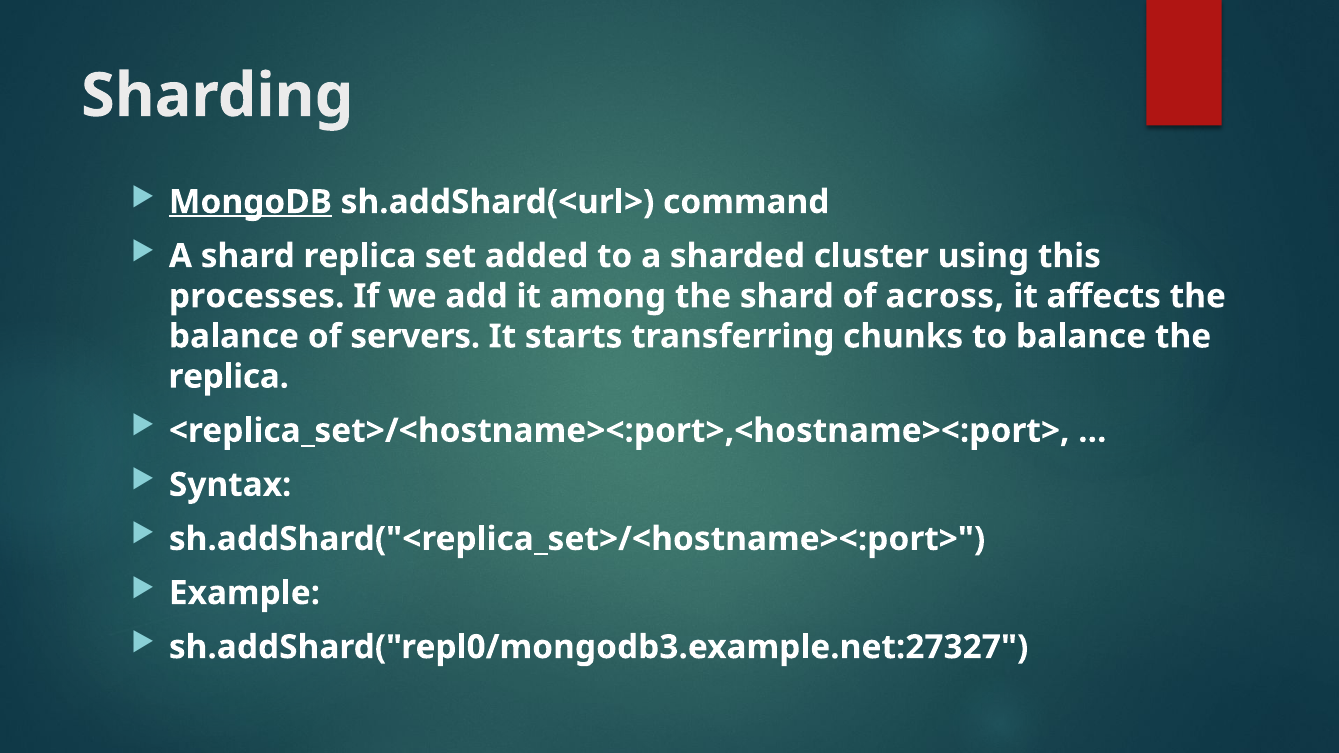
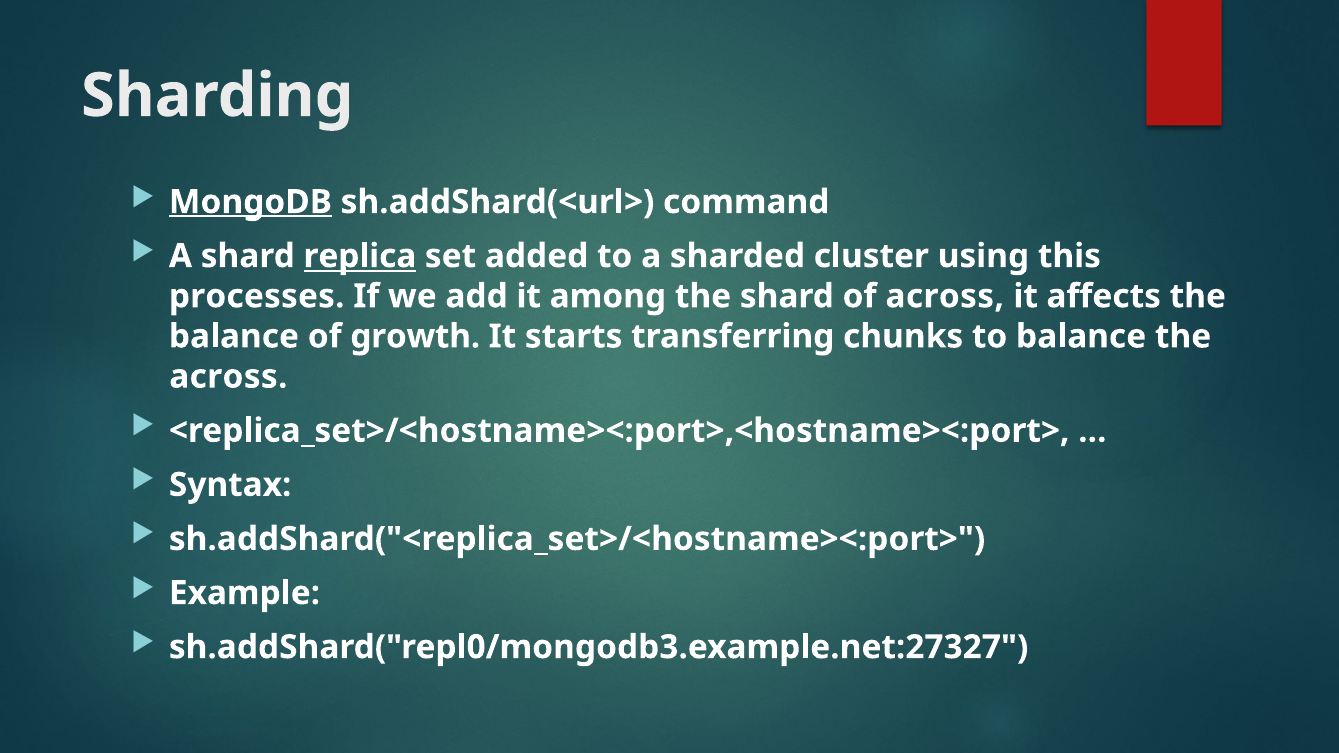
replica underline: none -> present (360, 256)
servers: servers -> growth (415, 337)
replica: replica -> across (228, 377)
